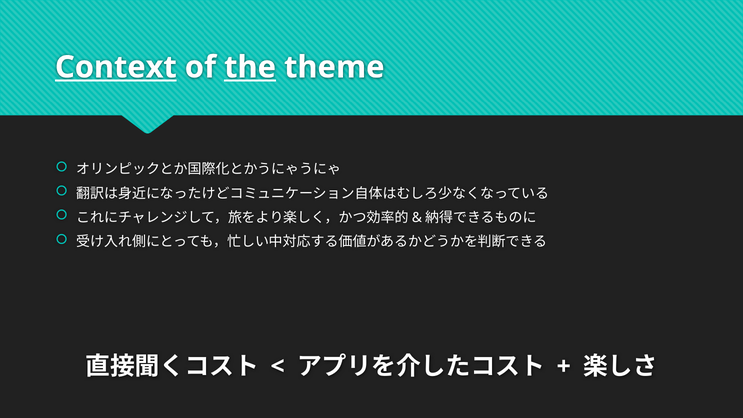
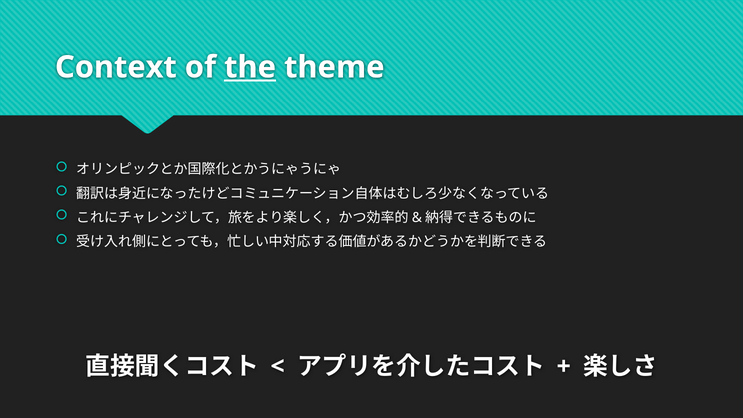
Context underline: present -> none (116, 67)
